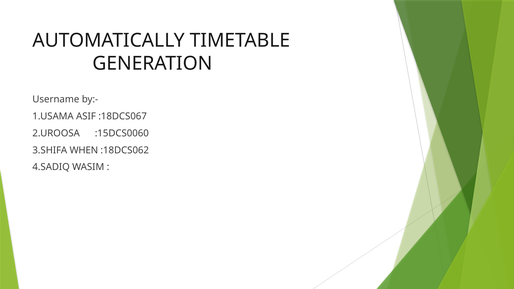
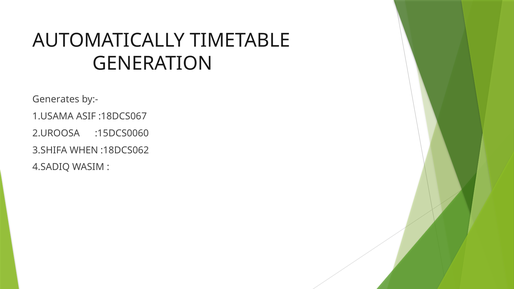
Username: Username -> Generates (56, 99)
